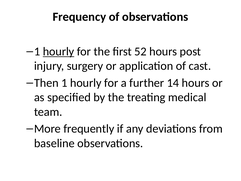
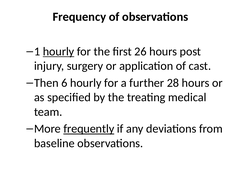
52: 52 -> 26 (140, 51)
Then 1: 1 -> 6 (64, 83)
14: 14 -> 28 (173, 83)
frequently underline: none -> present (89, 129)
